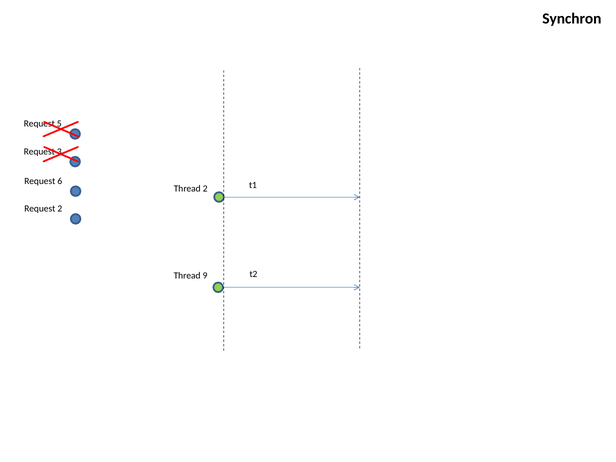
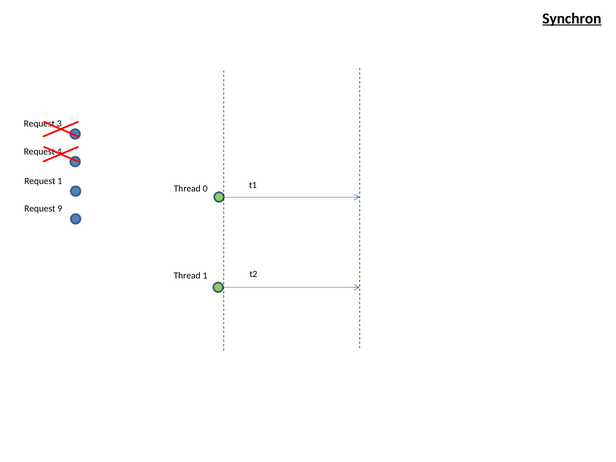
Synchron underline: none -> present (572, 18)
5: 5 -> 3 (59, 124)
3: 3 -> 4 (59, 152)
Request 6: 6 -> 1 (60, 181)
Thread 2: 2 -> 0 (205, 189)
Request 2: 2 -> 9 (60, 209)
Thread 9: 9 -> 1 (205, 275)
